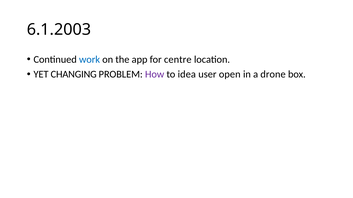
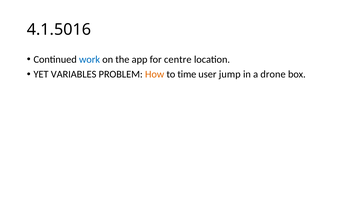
6.1.2003: 6.1.2003 -> 4.1.5016 (59, 30)
CHANGING: CHANGING -> VARIABLES (74, 74)
How colour: purple -> orange (155, 74)
idea: idea -> time (187, 74)
open: open -> jump (230, 74)
